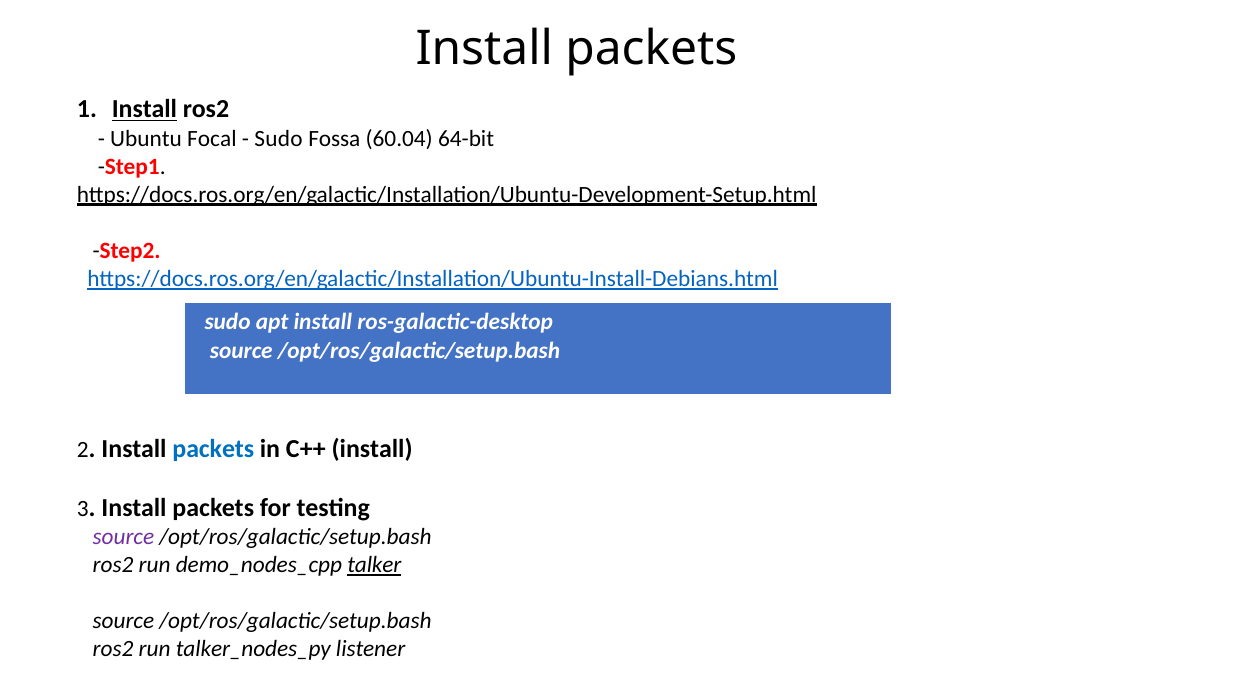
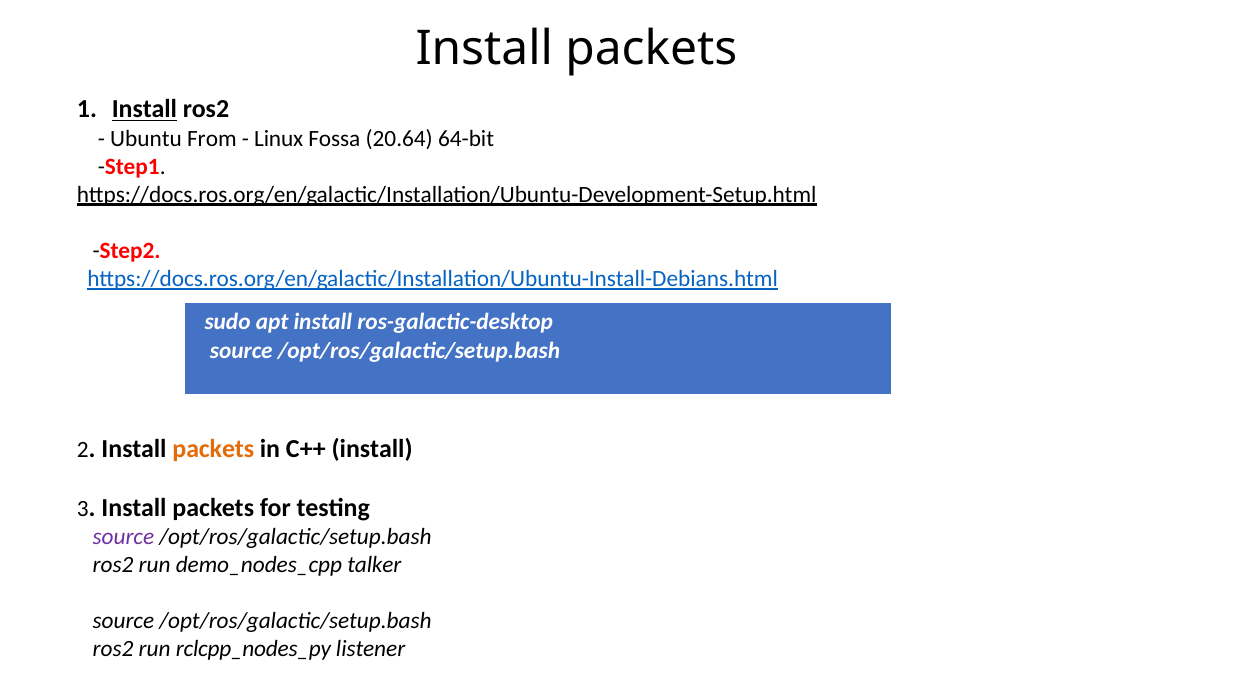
Focal: Focal -> From (212, 139)
Sudo: Sudo -> Linux (279, 139)
60.04: 60.04 -> 20.64 (399, 139)
packets colour: blue -> orange (213, 449)
talker underline: present -> none (374, 565)
talker_nodes_py: talker_nodes_py -> rclcpp_nodes_py (253, 649)
